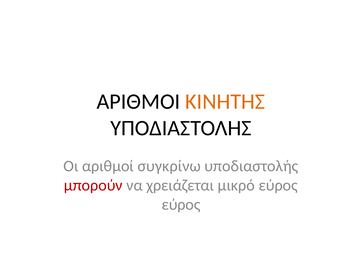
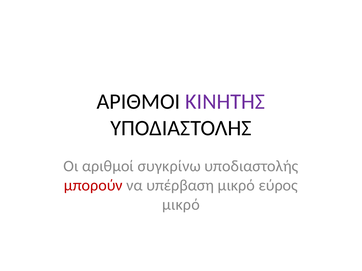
ΚΙΝΗΤΗΣ colour: orange -> purple (225, 102)
χρειάζεται: χρειάζεται -> υπέρβαση (180, 186)
εύρος: εύρος -> μικρό (181, 205)
